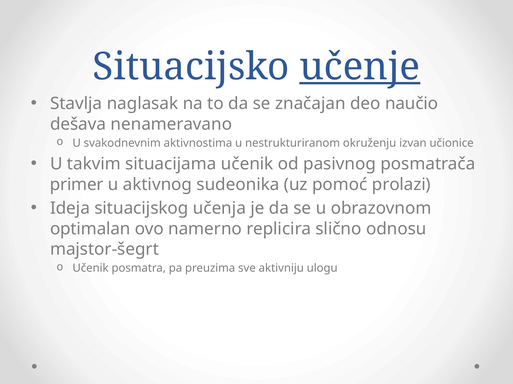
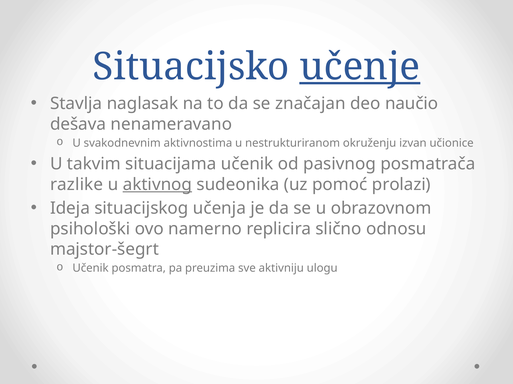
primer: primer -> razlike (77, 185)
aktivnog underline: none -> present (157, 185)
optimalan: optimalan -> psihološki (90, 229)
